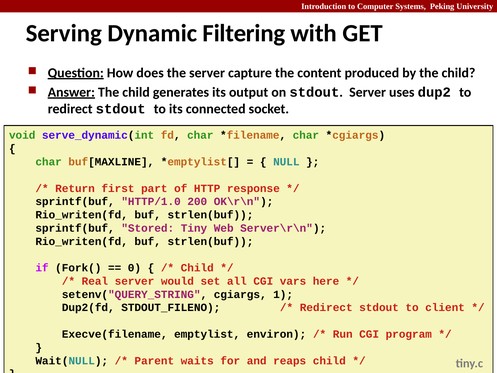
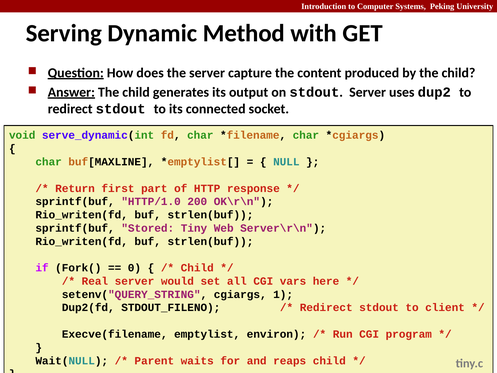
Filtering: Filtering -> Method (244, 33)
